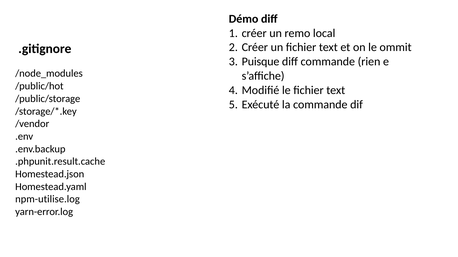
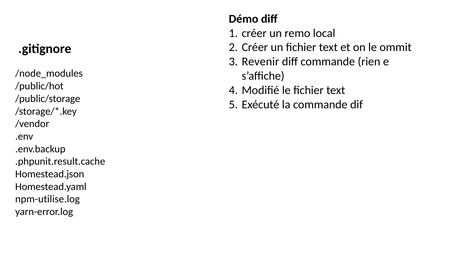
Puisque: Puisque -> Revenir (260, 62)
